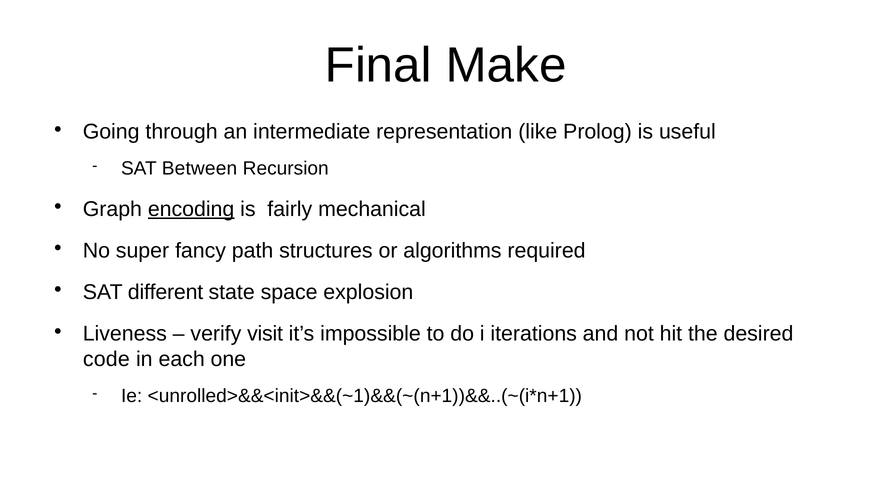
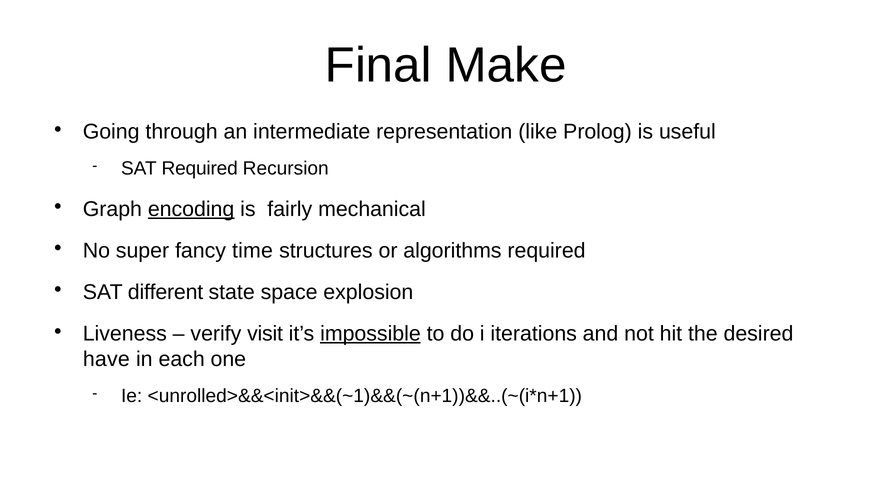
SAT Between: Between -> Required (200, 169)
path: path -> time (252, 250)
impossible underline: none -> present (370, 333)
code: code -> have (106, 359)
